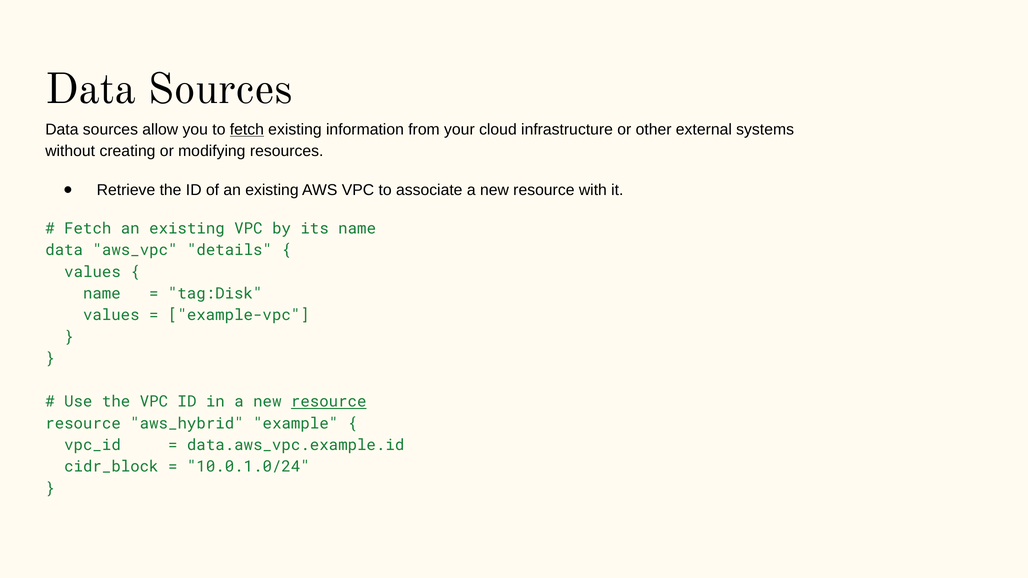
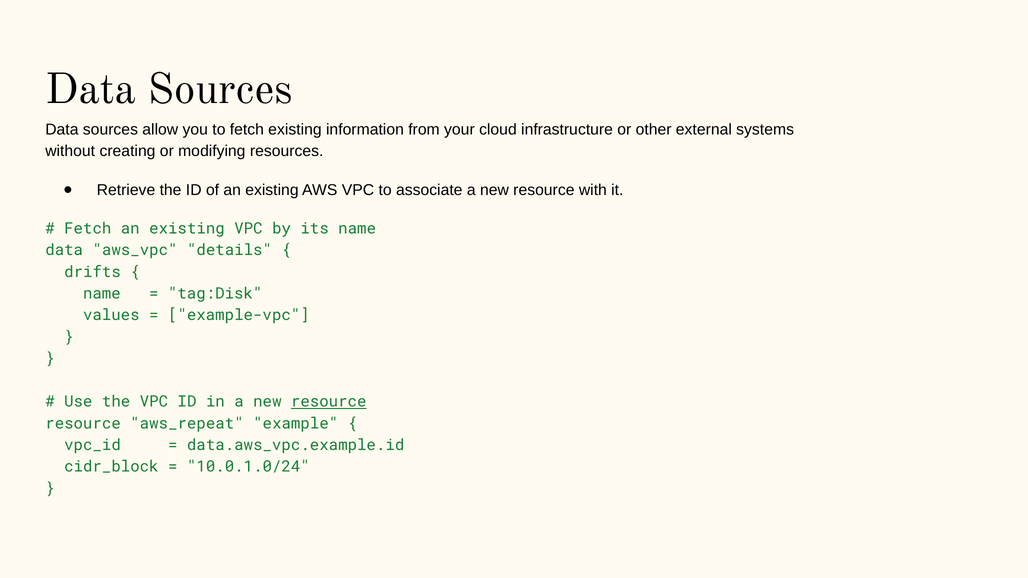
fetch underline: present -> none (247, 130)
values: values -> drifts (93, 272)
aws_hybrid: aws_hybrid -> aws_repeat (187, 424)
